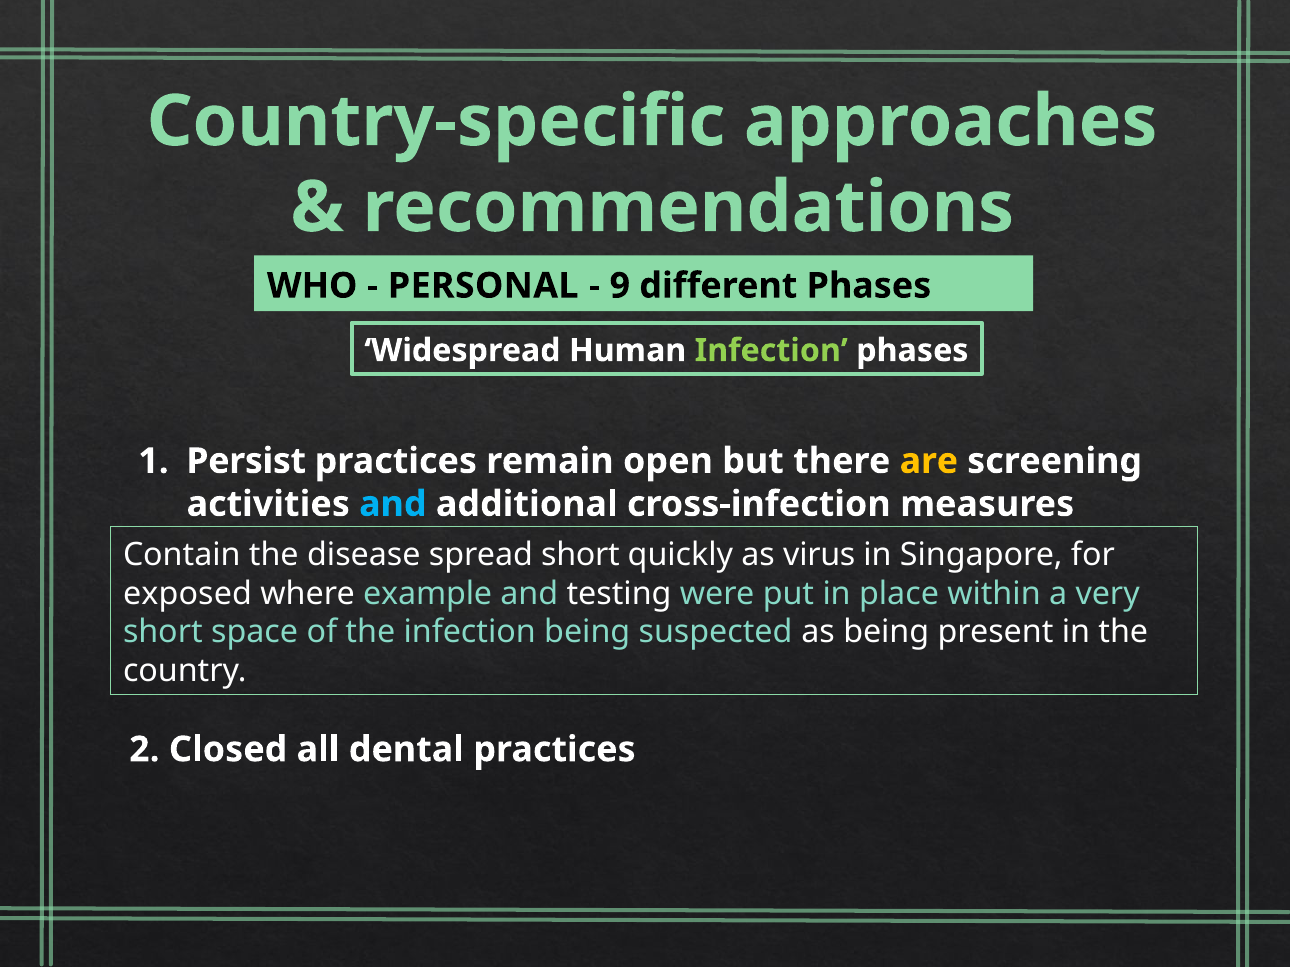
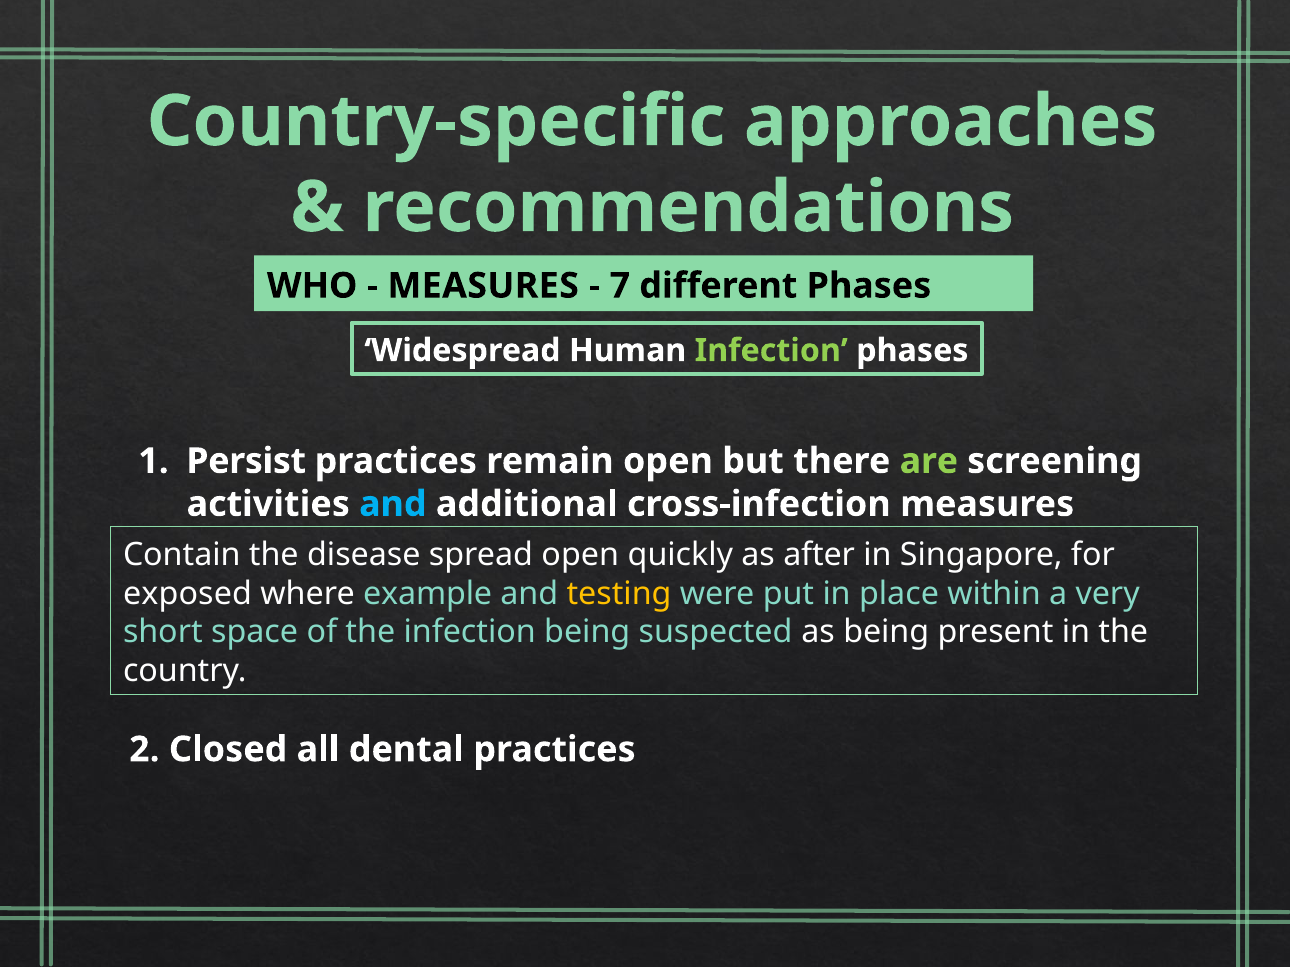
PERSONAL: PERSONAL -> MEASURES (483, 286)
9: 9 -> 7 (620, 286)
are colour: yellow -> light green (929, 461)
spread short: short -> open (580, 555)
virus: virus -> after (819, 555)
testing colour: white -> yellow (619, 594)
